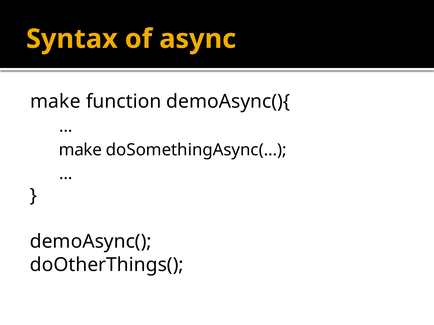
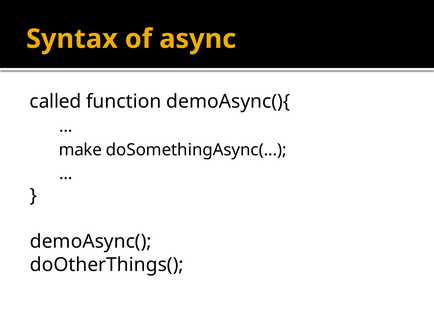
make: make -> called (56, 102)
